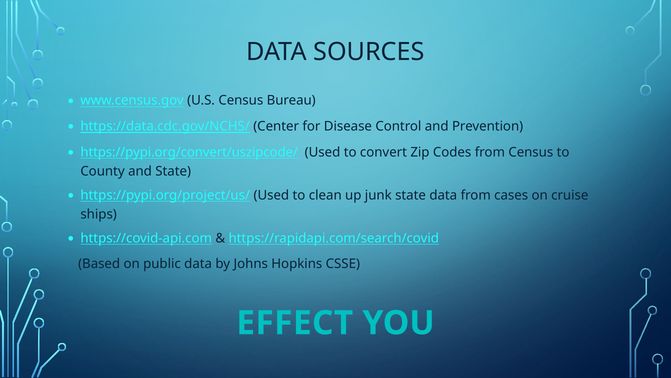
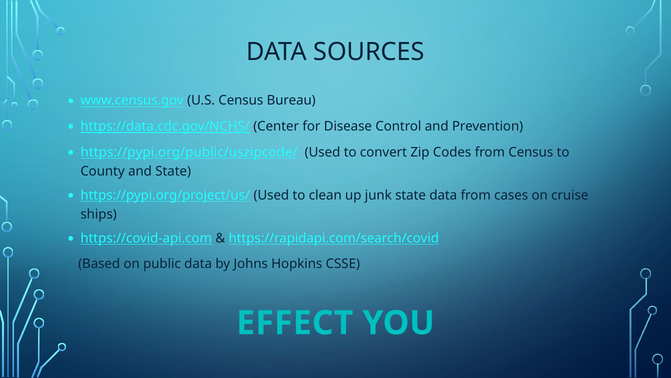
https://pypi.org/convert/uszipcode/: https://pypi.org/convert/uszipcode/ -> https://pypi.org/public/uszipcode/ (189, 152)
